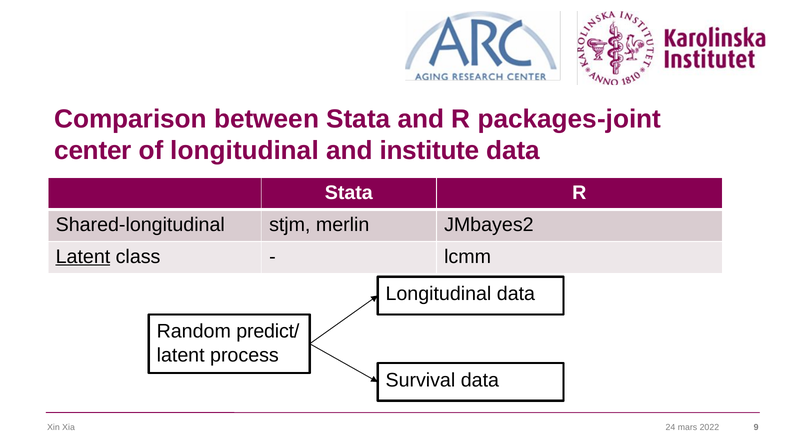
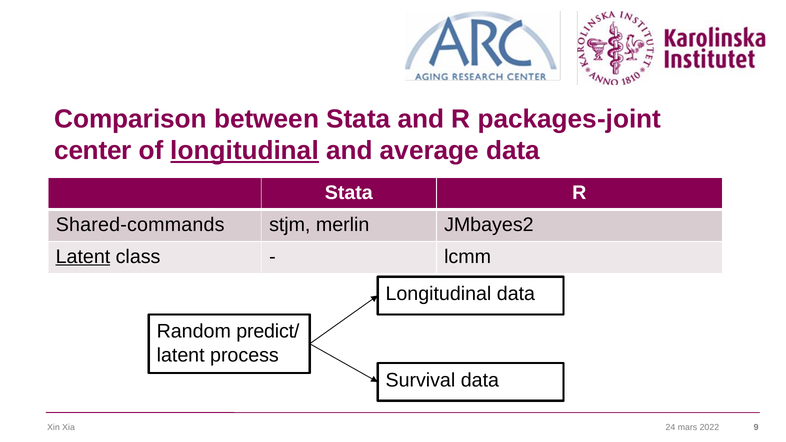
longitudinal underline: none -> present (245, 151)
institute: institute -> average (429, 151)
Shared-longitudinal: Shared-longitudinal -> Shared-commands (140, 225)
